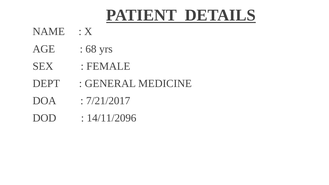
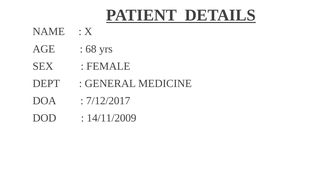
7/21/2017: 7/21/2017 -> 7/12/2017 (108, 101)
14/11/2096: 14/11/2096 -> 14/11/2009 (112, 118)
